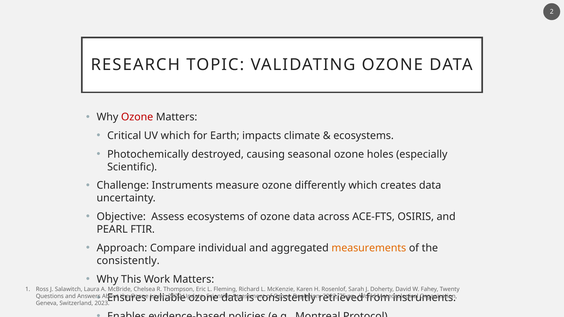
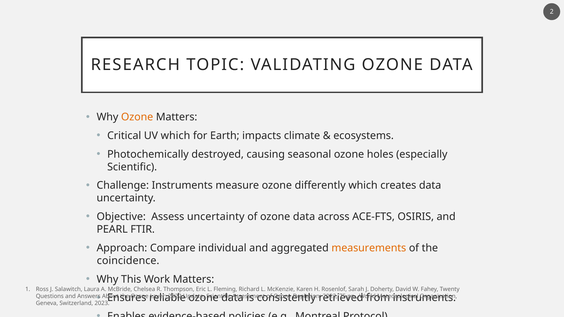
Ozone colour: red -> orange (137, 117)
Assess ecosystems: ecosystems -> uncertainty (216, 217)
consistently: consistently -> coincidence (128, 261)
